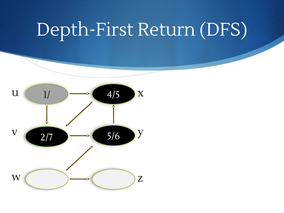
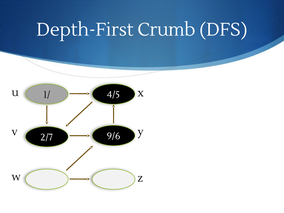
Return: Return -> Crumb (167, 30)
5/6: 5/6 -> 9/6 (114, 136)
